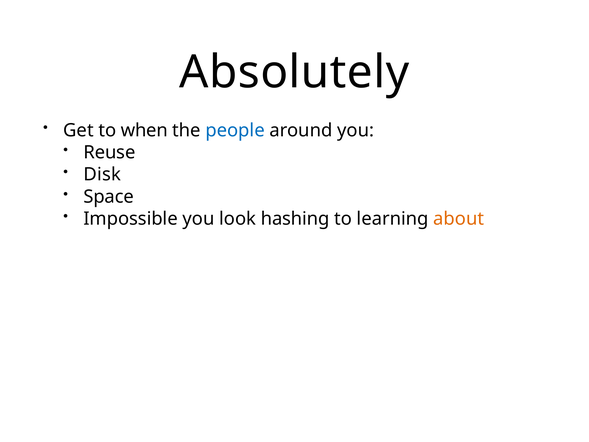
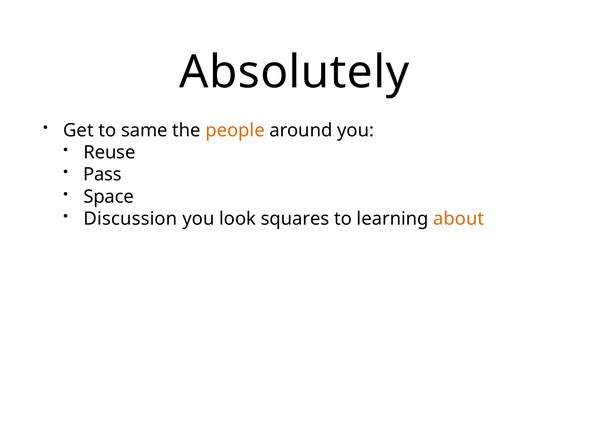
when: when -> same (144, 130)
people colour: blue -> orange (235, 130)
Disk: Disk -> Pass (102, 174)
Impossible: Impossible -> Discussion (130, 219)
hashing: hashing -> squares (295, 219)
